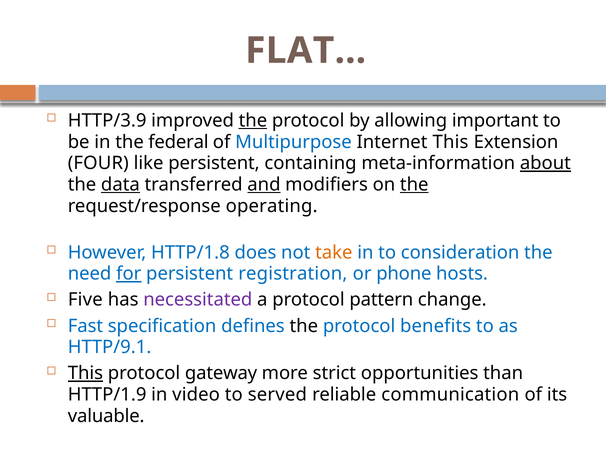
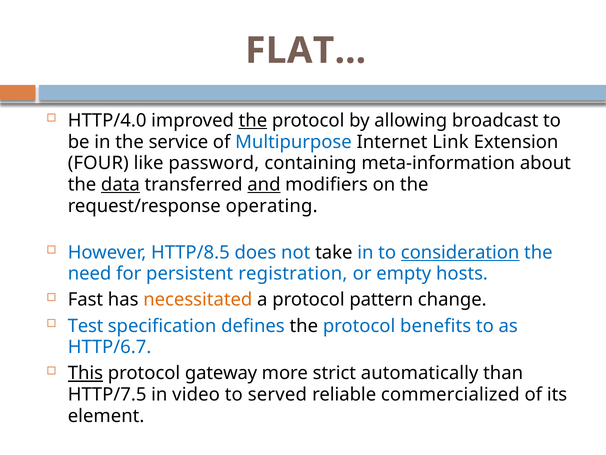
HTTP/3.9: HTTP/3.9 -> HTTP/4.0 (107, 121)
important: important -> broadcast (495, 121)
federal: federal -> service (178, 142)
Internet This: This -> Link (451, 142)
like persistent: persistent -> password (214, 163)
about underline: present -> none (545, 163)
the underline: present -> none (414, 184)
HTTP/1.8: HTTP/1.8 -> HTTP/8.5 (190, 252)
take colour: orange -> black (334, 252)
consideration underline: none -> present (460, 252)
for underline: present -> none (129, 274)
phone: phone -> empty (404, 274)
Five: Five -> Fast (85, 300)
necessitated colour: purple -> orange (198, 300)
Fast: Fast -> Test (86, 326)
HTTP/9.1: HTTP/9.1 -> HTTP/6.7 (110, 347)
opportunities: opportunities -> automatically (420, 373)
HTTP/1.9: HTTP/1.9 -> HTTP/7.5 (107, 394)
communication: communication -> commercialized (450, 394)
valuable: valuable -> element (106, 415)
